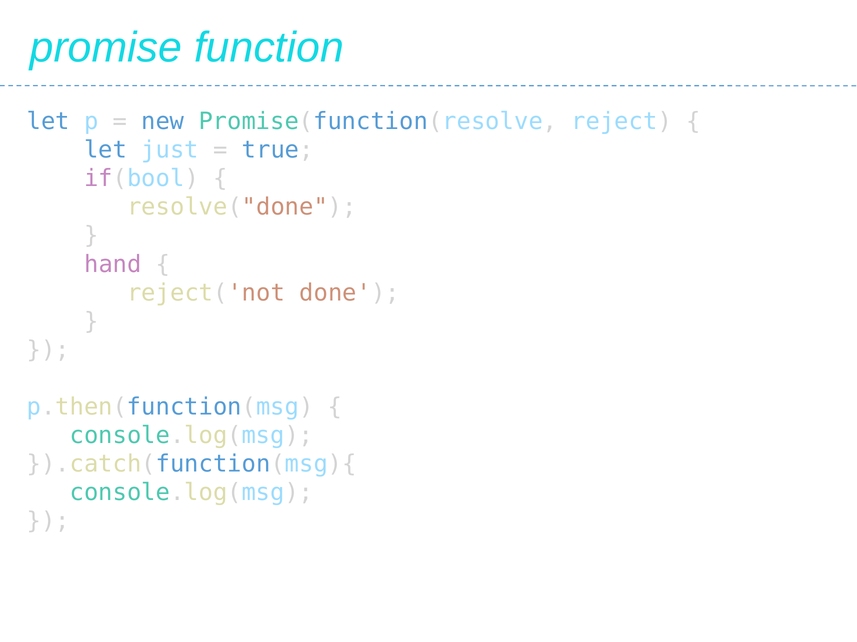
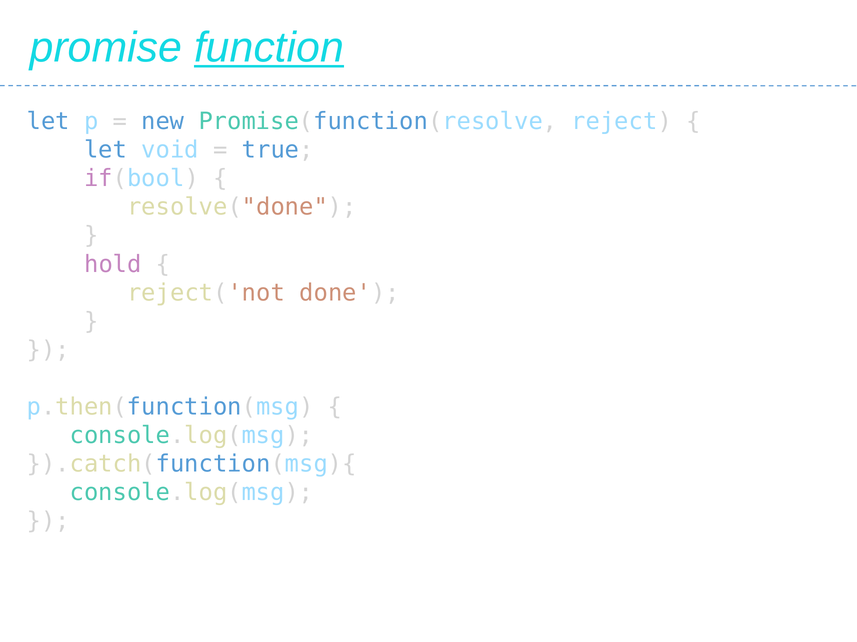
function underline: none -> present (269, 48)
just: just -> void (170, 150)
hand: hand -> hold (113, 264)
